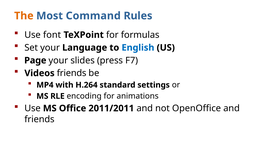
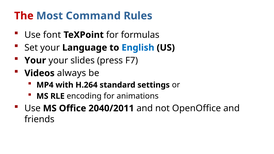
The colour: orange -> red (24, 16)
Page: Page -> Your (35, 60)
Videos friends: friends -> always (72, 73)
2011/2011: 2011/2011 -> 2040/2011 (111, 108)
